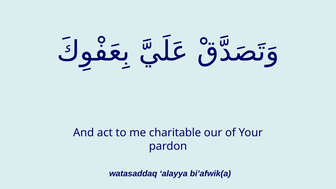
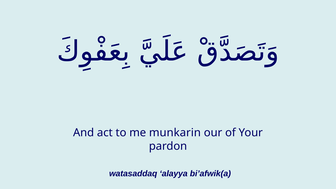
charitable: charitable -> munkarin (175, 133)
